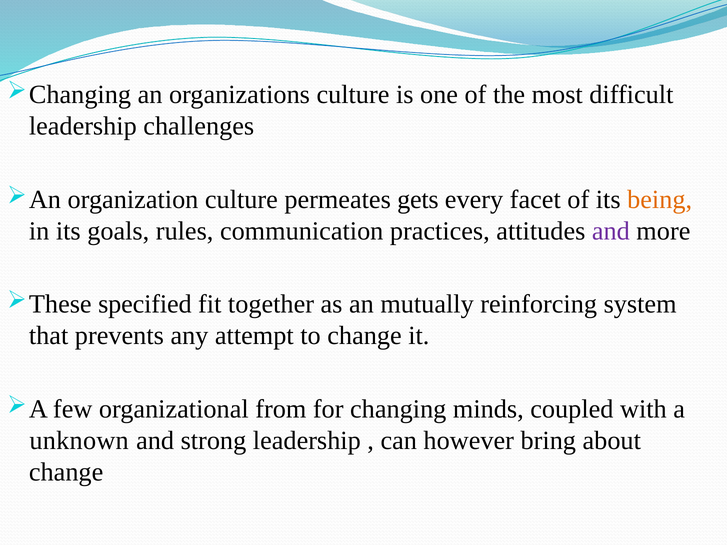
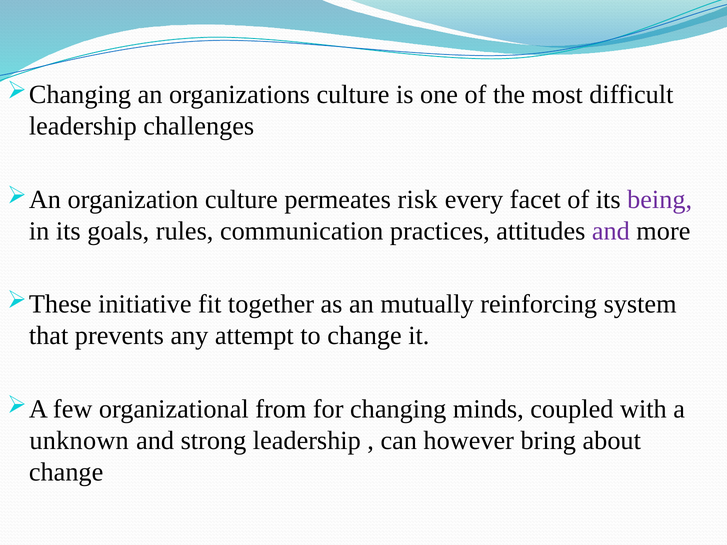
gets: gets -> risk (418, 200)
being colour: orange -> purple (660, 200)
specified: specified -> initiative (145, 304)
